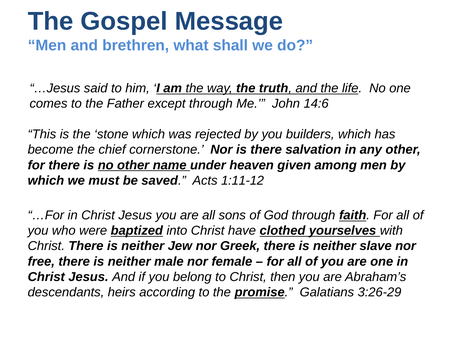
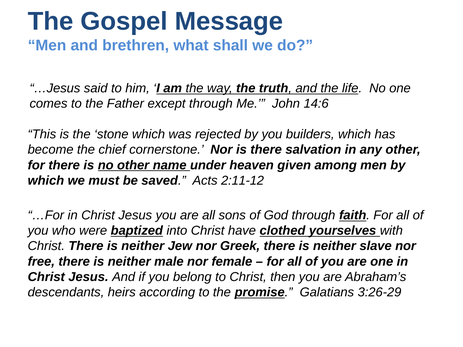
1:11-12: 1:11-12 -> 2:11-12 (243, 181)
